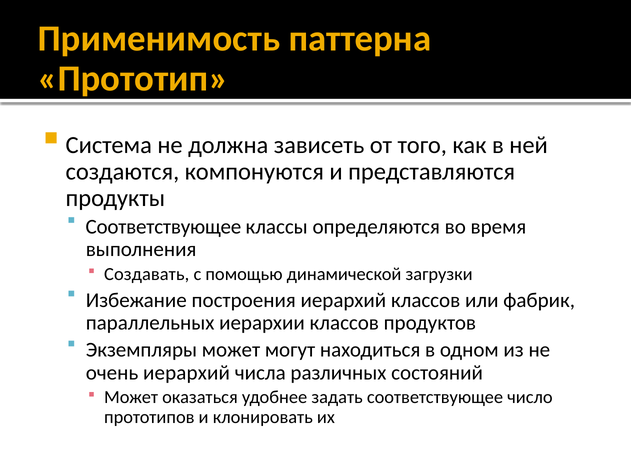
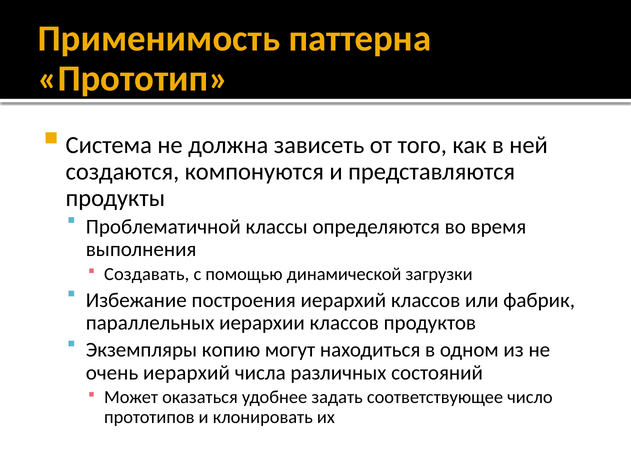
Соответствующее: Соответствующее -> Проблематичной (163, 227)
Экземпляры может: может -> копию (231, 350)
